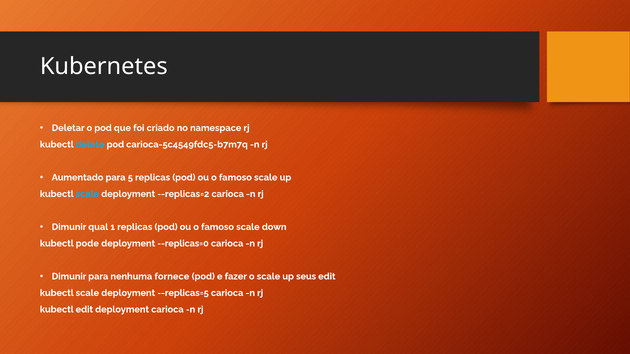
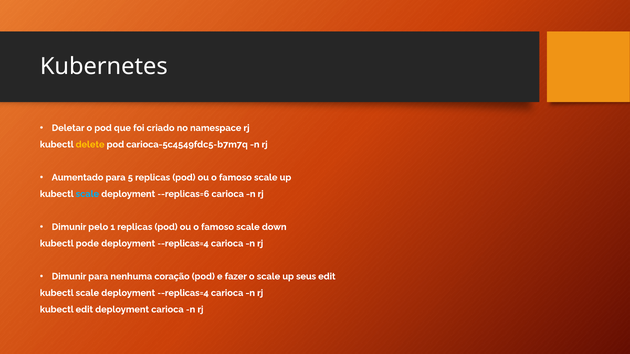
delete colour: light blue -> yellow (90, 145)
--replicas=2: --replicas=2 -> --replicas=6 (183, 194)
qual: qual -> pelo (98, 227)
--replicas=0: --replicas=0 -> --replicas=4 (183, 244)
fornece: fornece -> coração (172, 277)
scale deployment --replicas=5: --replicas=5 -> --replicas=4 (183, 293)
